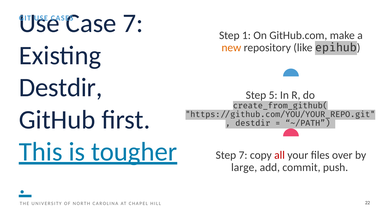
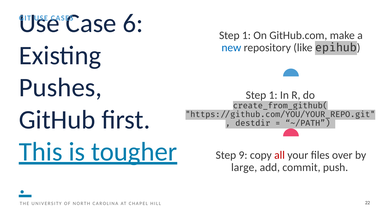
Case 7: 7 -> 6 (133, 23)
new colour: orange -> blue (231, 48)
Destdir: Destdir -> Pushes (60, 88)
5: 5 -> 1 (273, 95)
Step 7: 7 -> 9 (243, 155)
